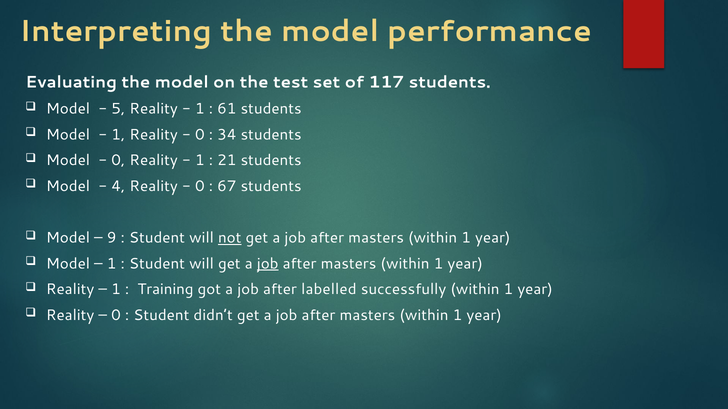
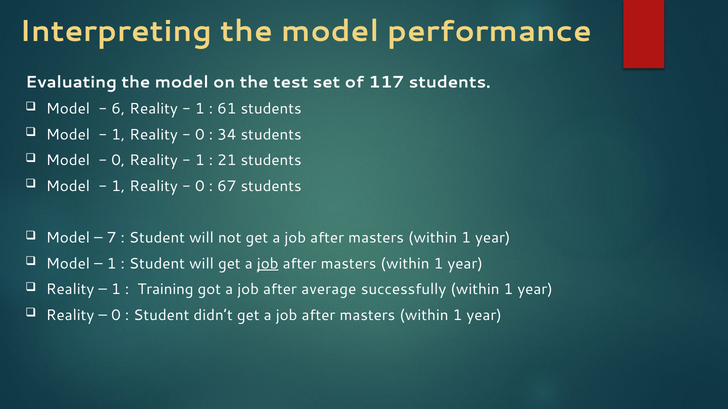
5: 5 -> 6 (118, 109)
4: 4 -> 1 (118, 186)
9: 9 -> 7 (112, 238)
not underline: present -> none (230, 238)
labelled: labelled -> average (329, 290)
